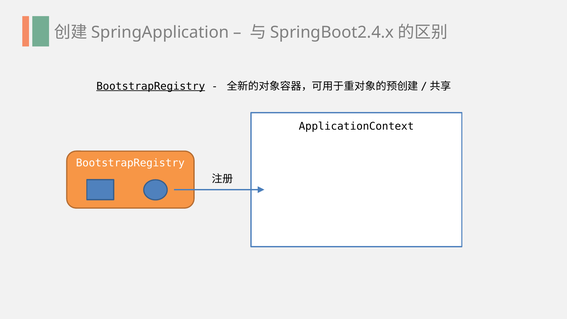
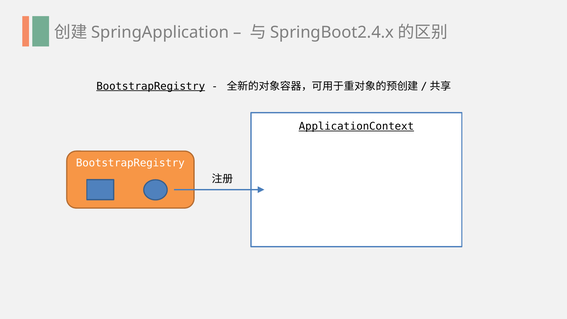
ApplicationContext underline: none -> present (356, 126)
